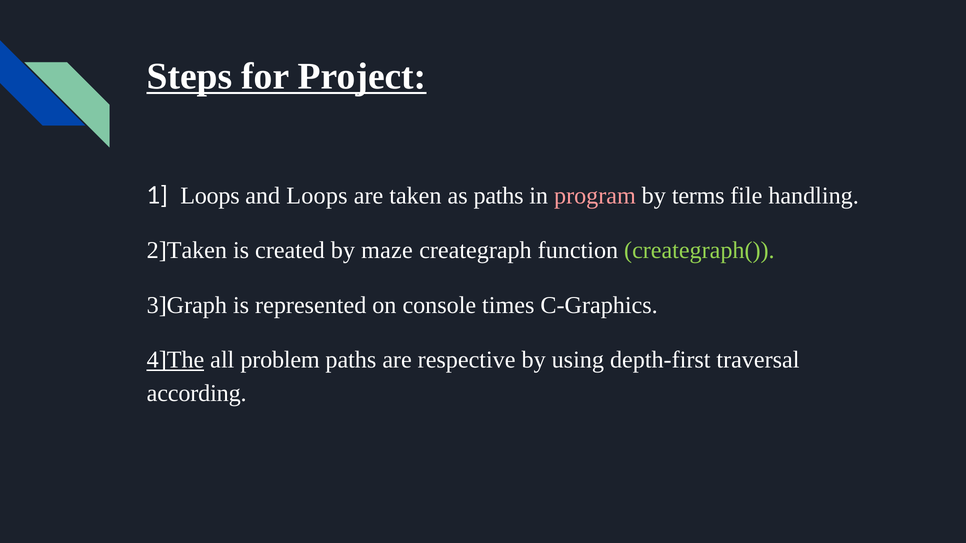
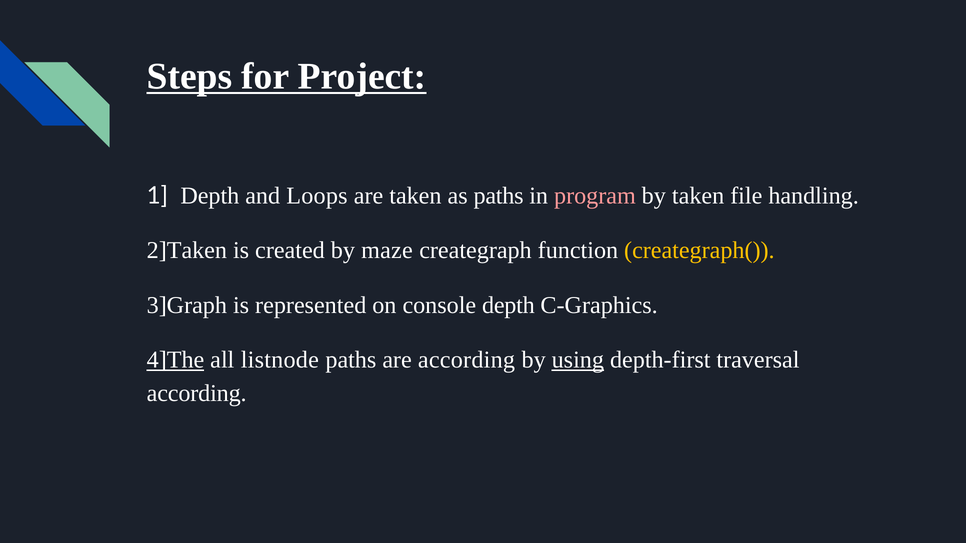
1 Loops: Loops -> Depth (210, 196)
by terms: terms -> taken (698, 196)
creategraph( colour: light green -> yellow (699, 251)
console times: times -> depth (508, 305)
problem: problem -> listnode (280, 360)
are respective: respective -> according (466, 360)
using underline: none -> present (578, 360)
